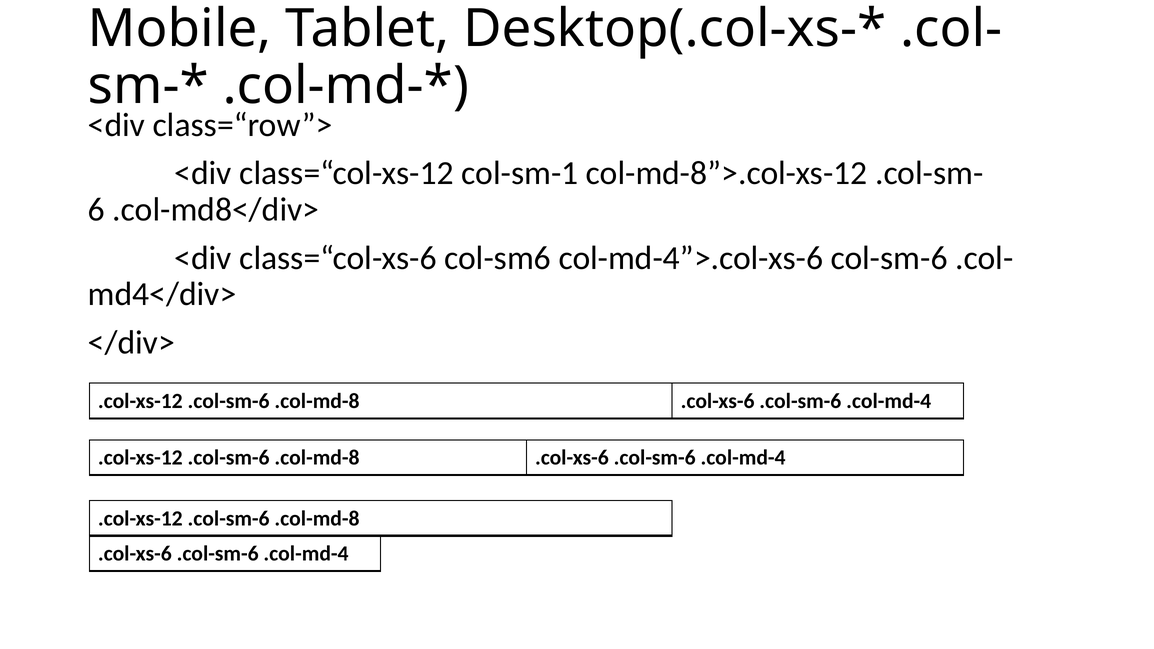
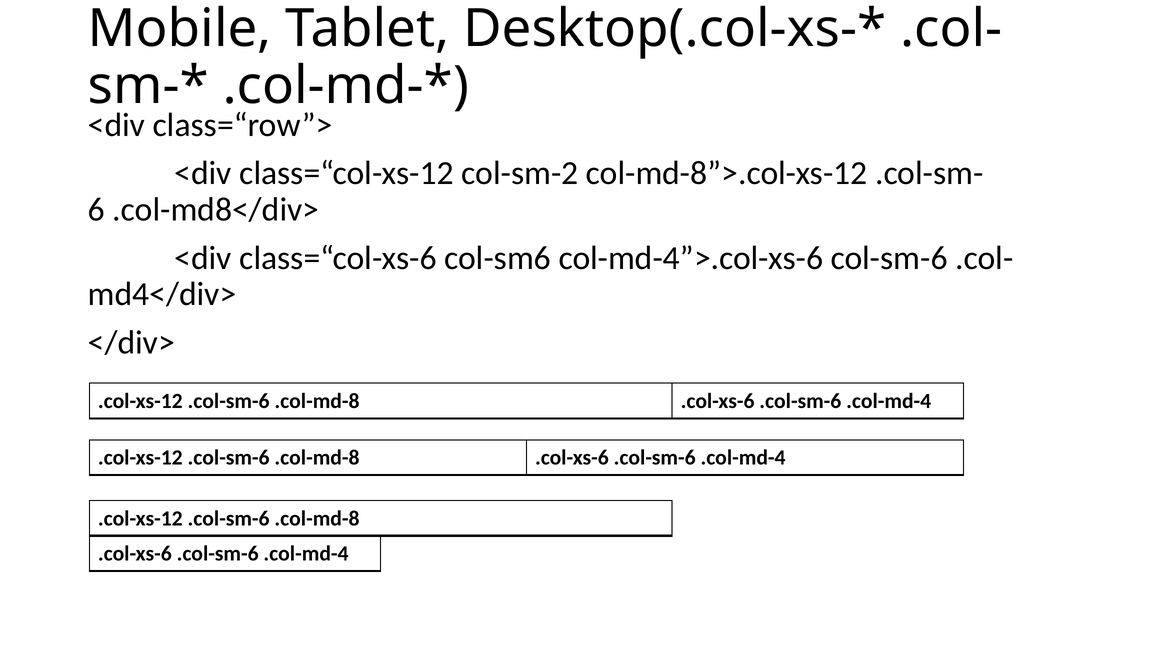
col-sm-1: col-sm-1 -> col-sm-2 (520, 173)
